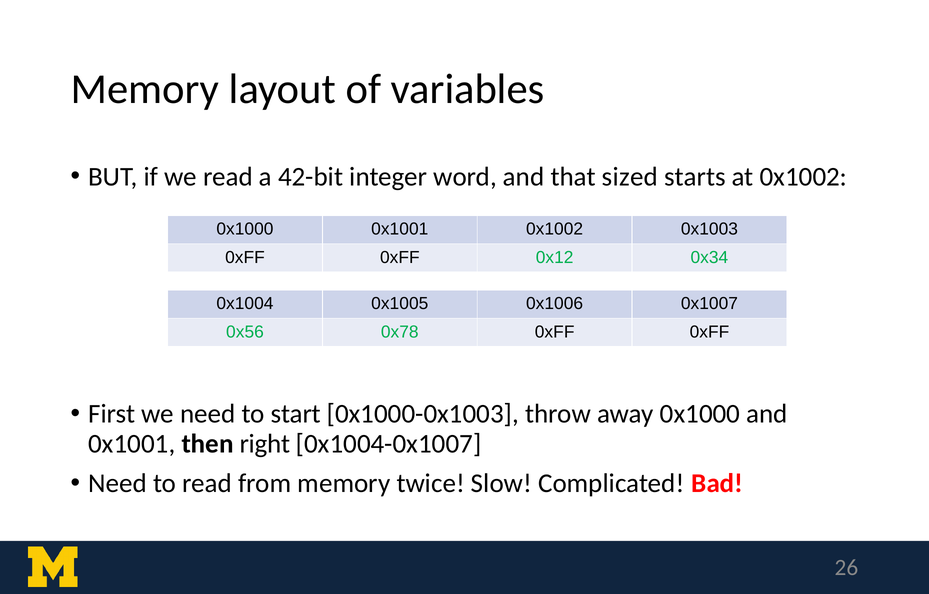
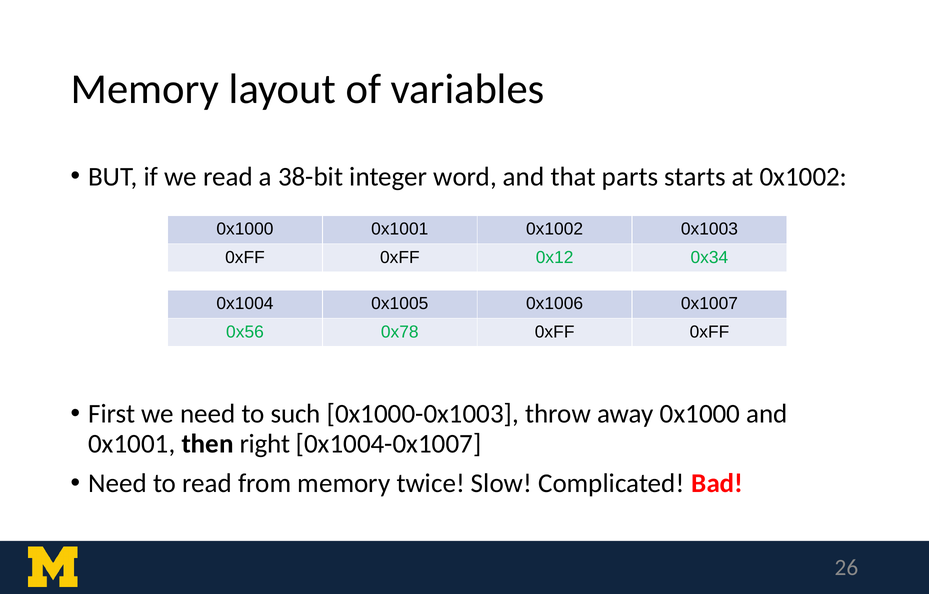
42-bit: 42-bit -> 38-bit (311, 176)
sized: sized -> parts (630, 176)
start: start -> such (296, 414)
